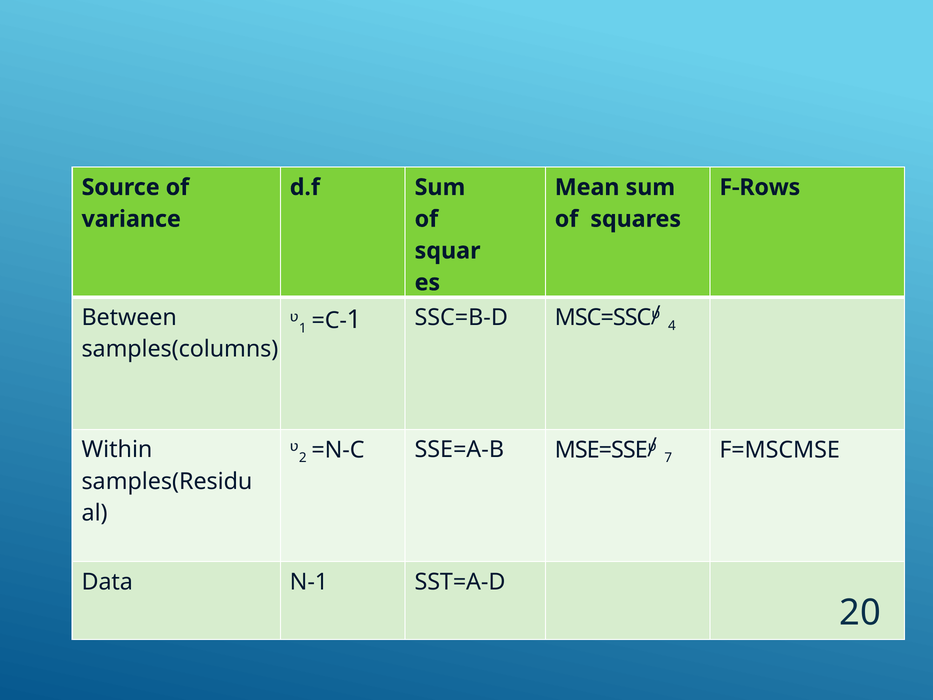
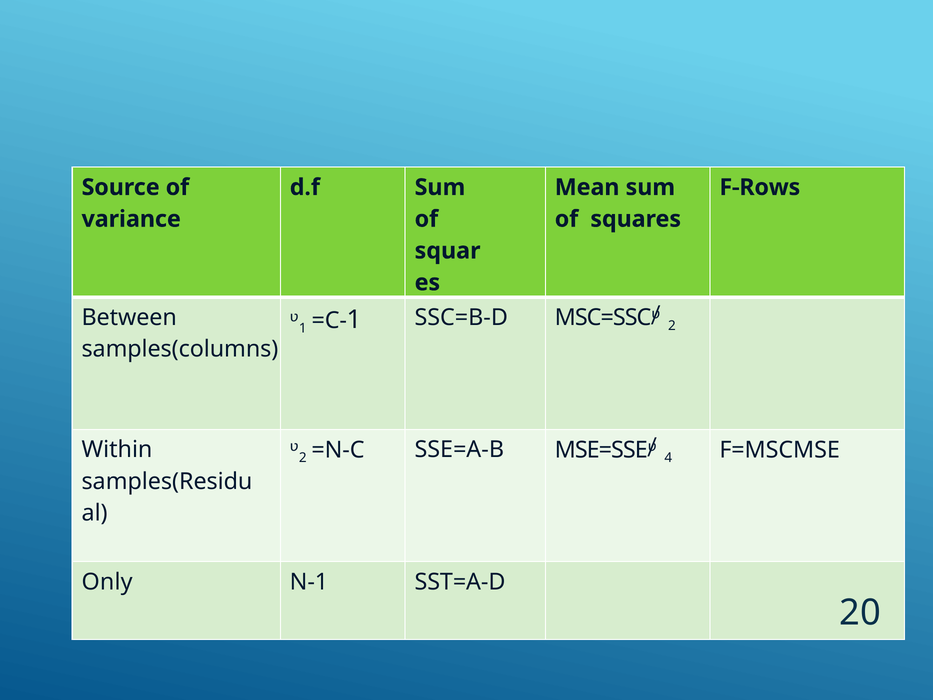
4: 4 -> 2 (672, 326)
7: 7 -> 4 (668, 458)
Data: Data -> Only (107, 582)
